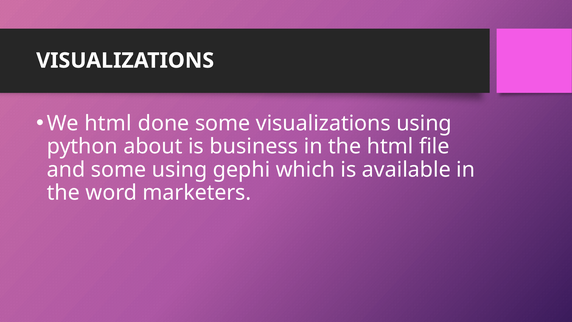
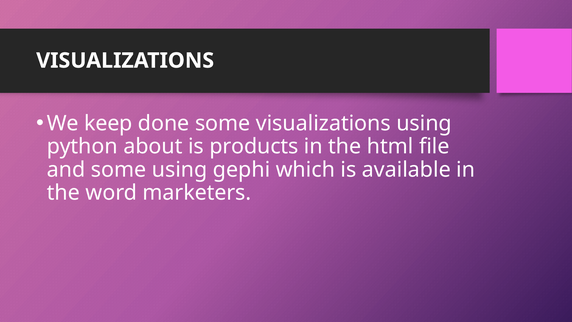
We html: html -> keep (108, 123)
business: business -> products (254, 146)
